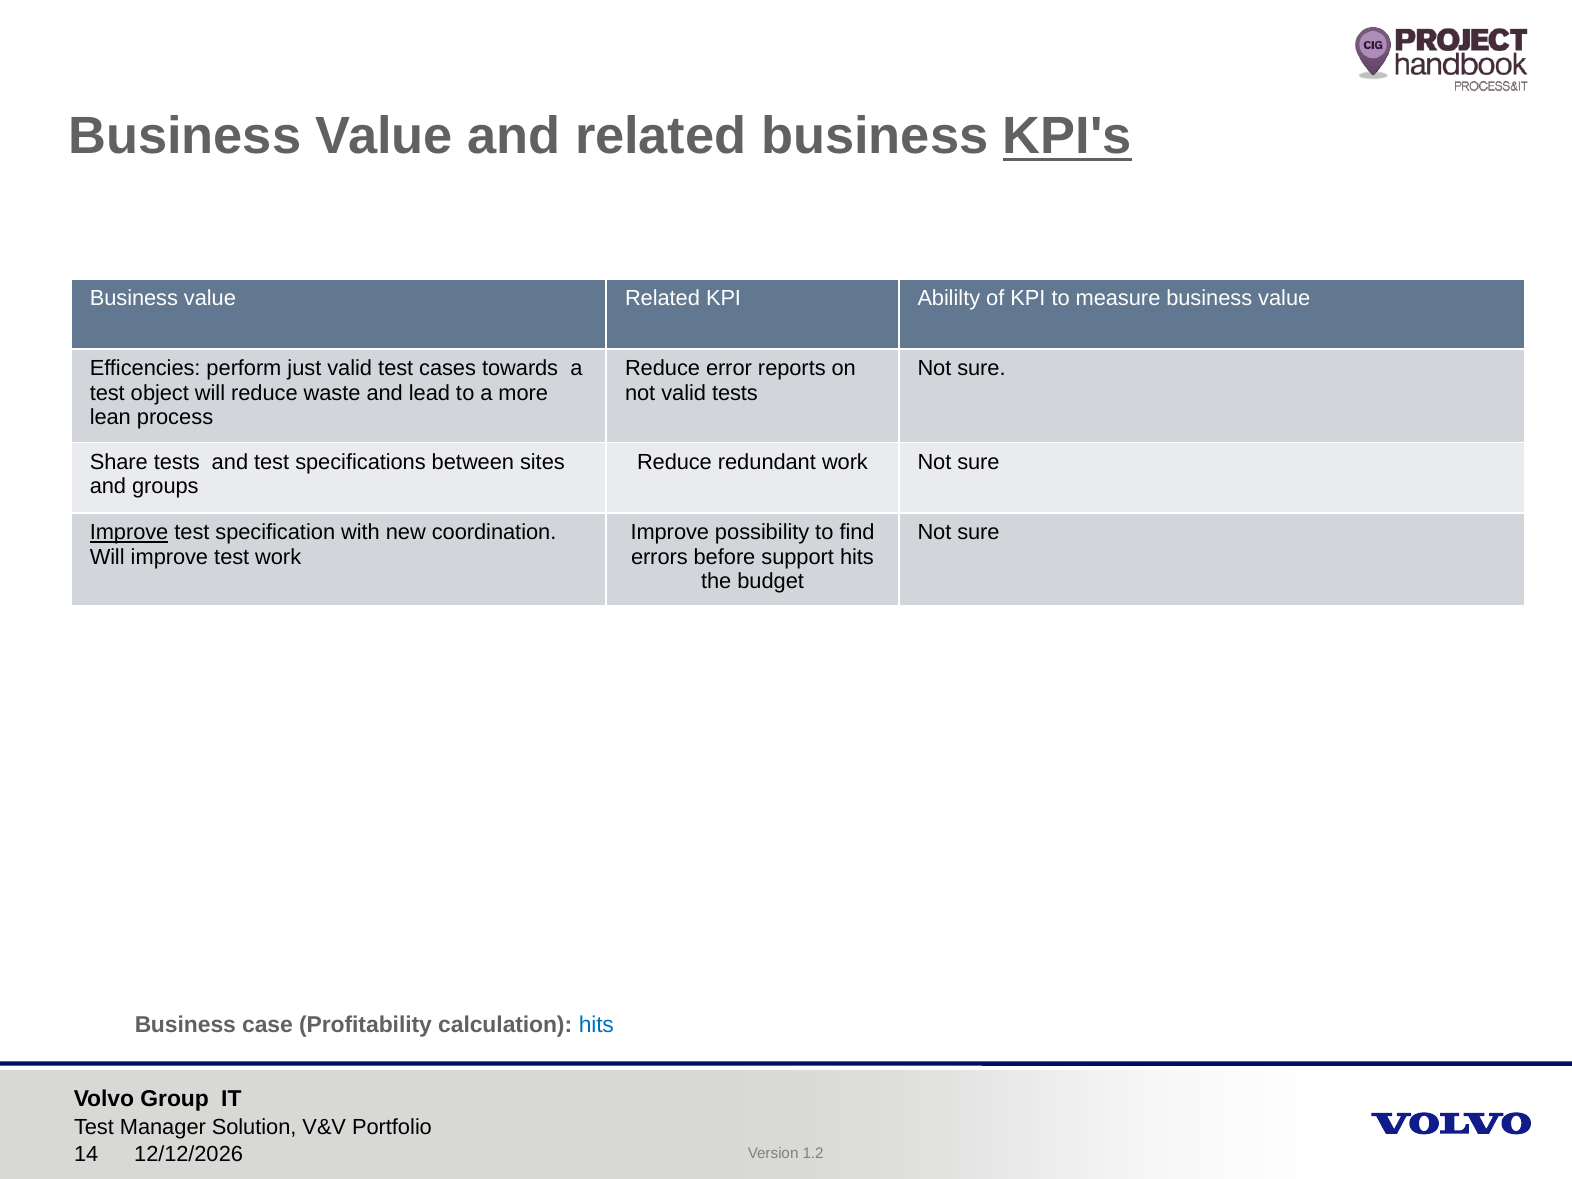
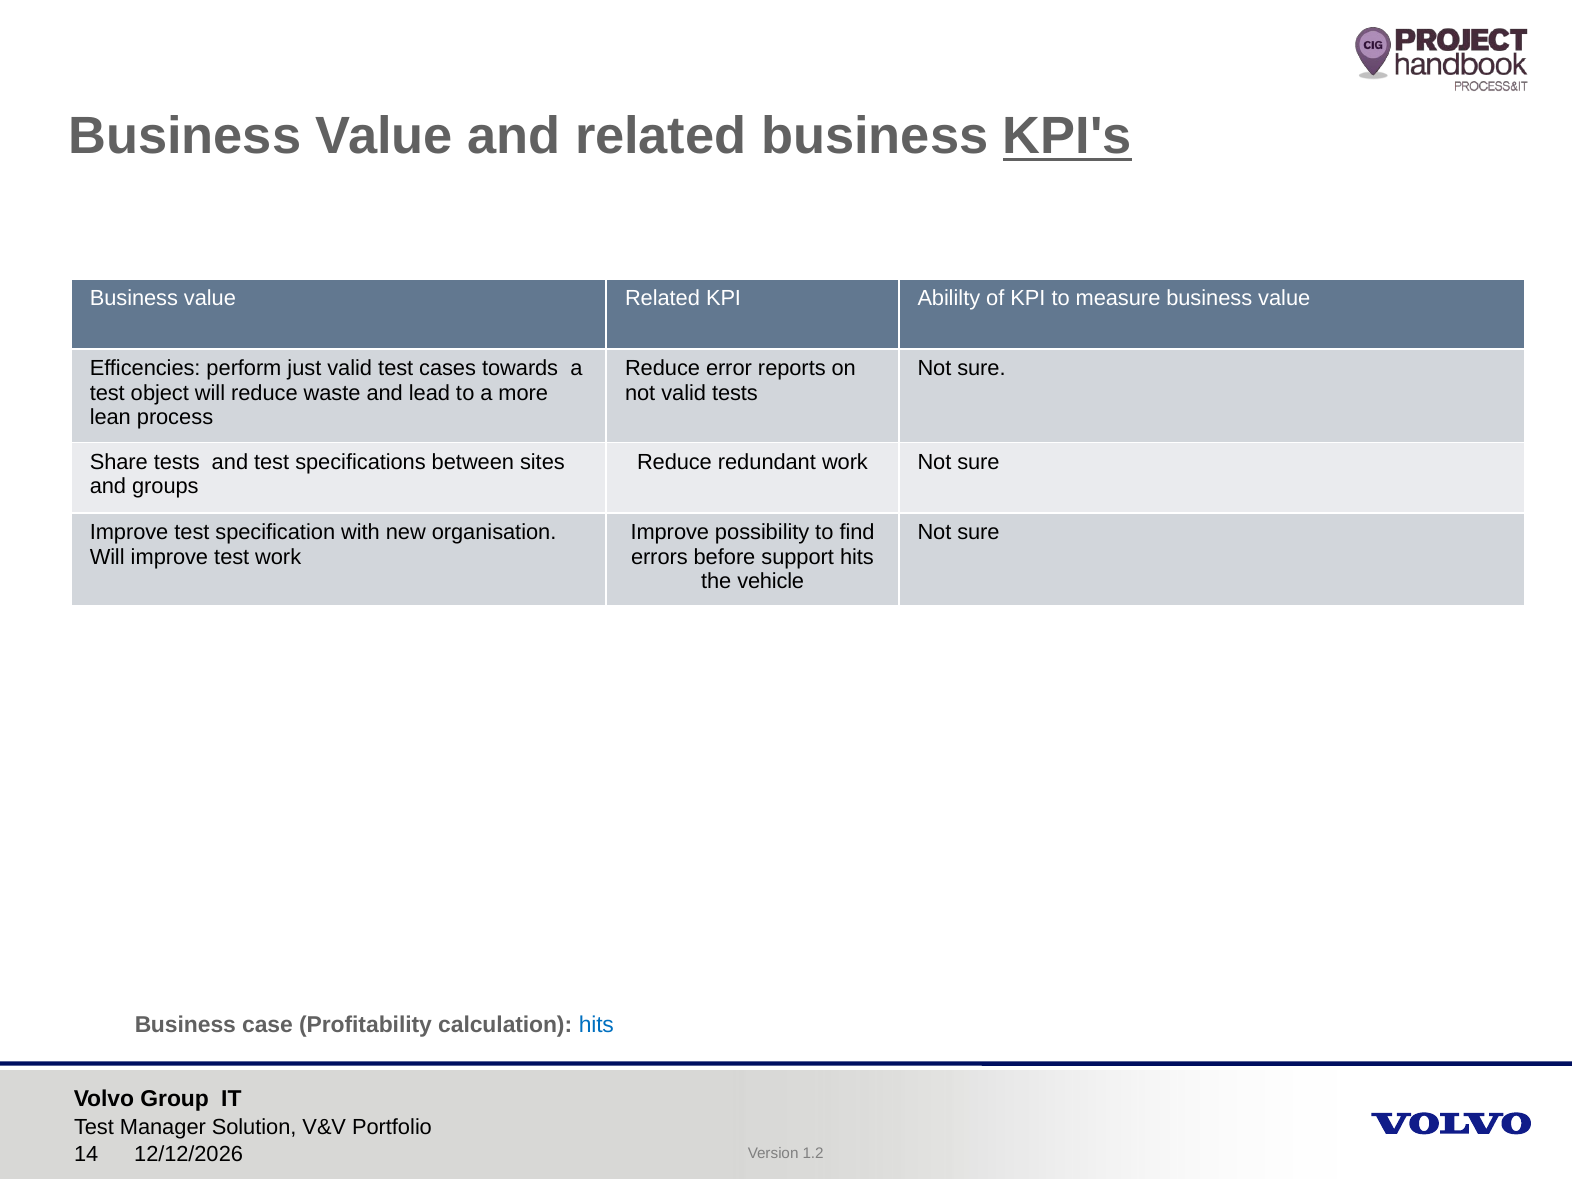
Improve underline: present -> none (129, 533)
coordination: coordination -> organisation (494, 533)
budget: budget -> vehicle (771, 581)
